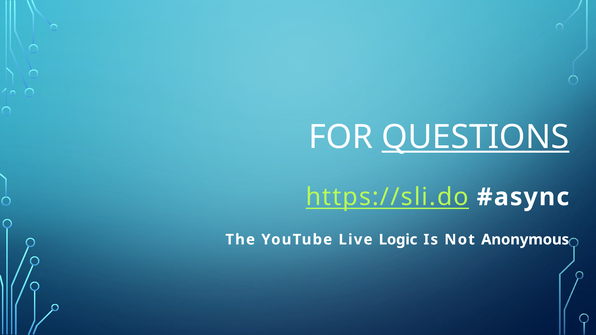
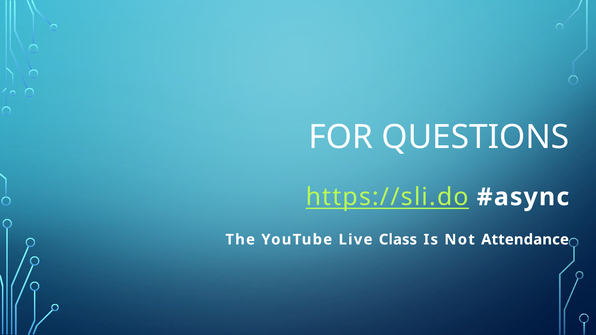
QUESTIONS underline: present -> none (475, 137)
Logic: Logic -> Class (398, 240)
Anonymous: Anonymous -> Attendance (525, 240)
